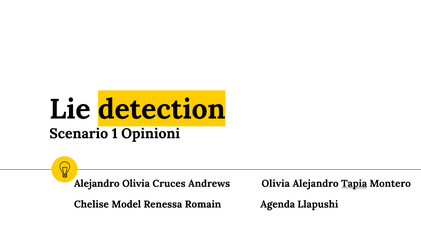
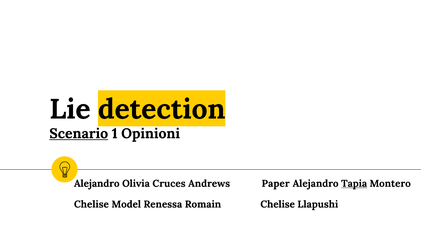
Scenario underline: none -> present (79, 133)
Andrews Olivia: Olivia -> Paper (276, 183)
Romain Agenda: Agenda -> Chelise (278, 204)
